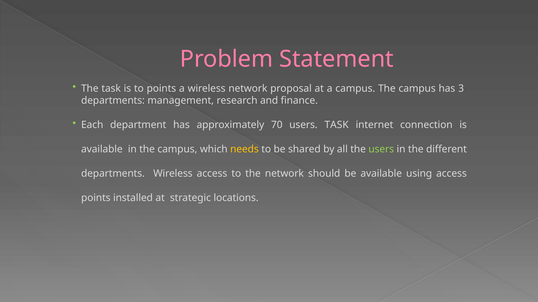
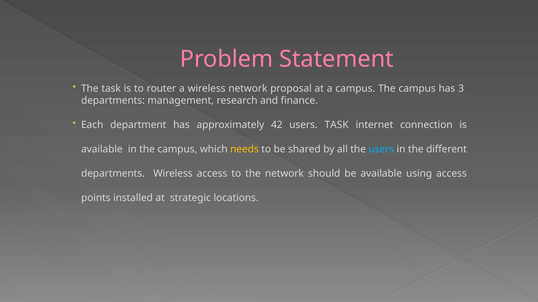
to points: points -> router (161, 89)
70: 70 -> 42 (277, 125)
users colour: light green -> light blue (381, 150)
